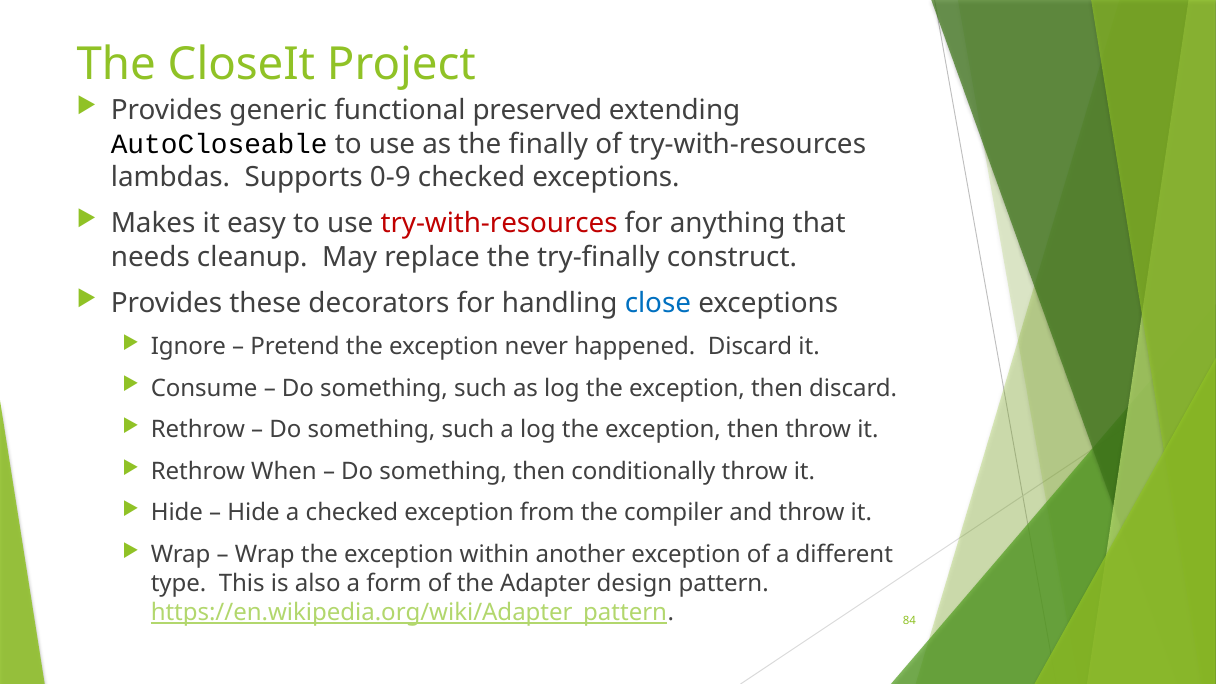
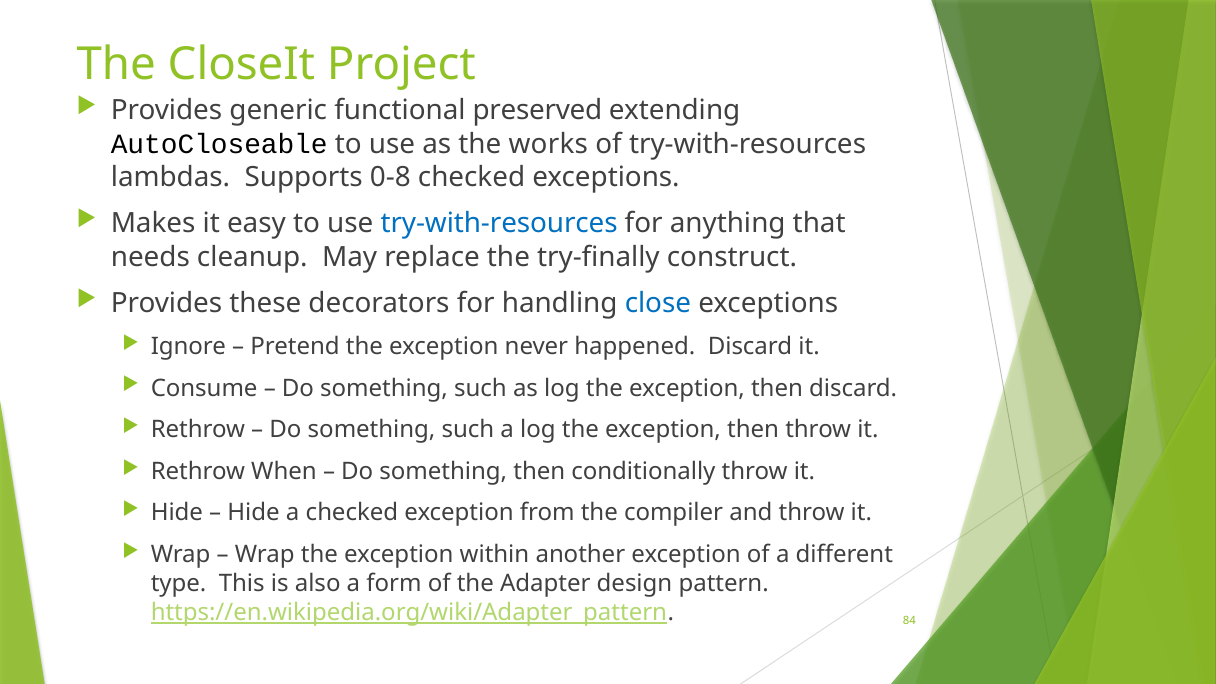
finally: finally -> works (548, 144)
0-9: 0-9 -> 0-8 (390, 177)
try-with-resources colour: red -> blue (499, 224)
